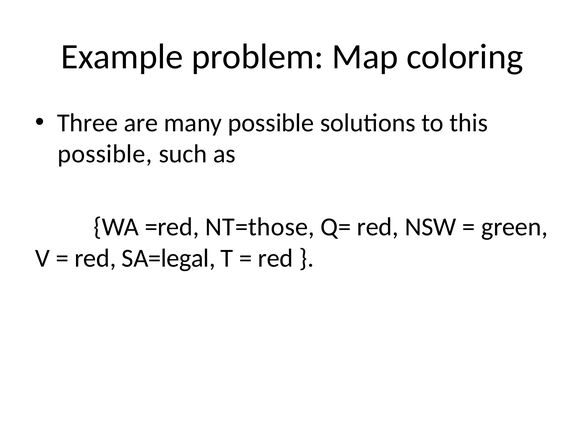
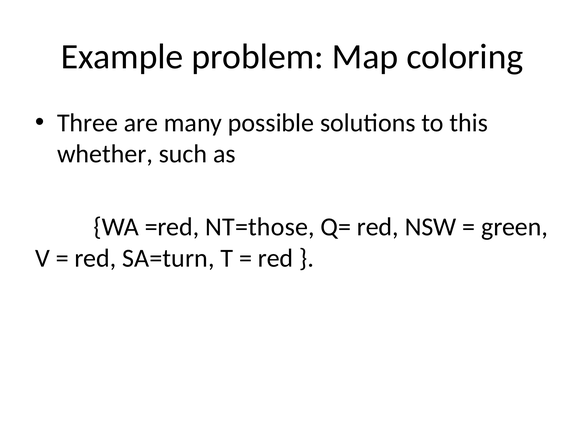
possible: possible -> whether (105, 154)
SA=legal: SA=legal -> SA=turn (168, 258)
